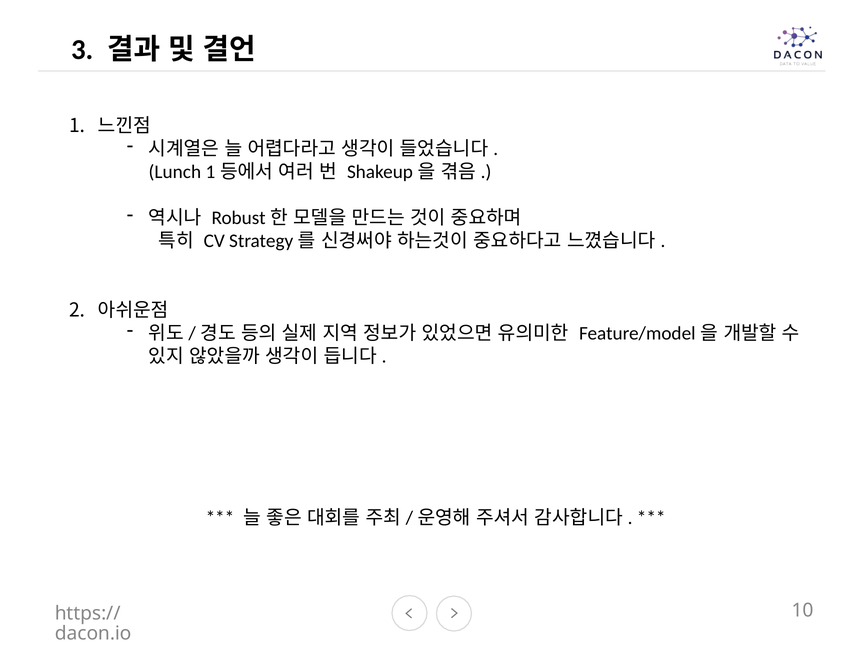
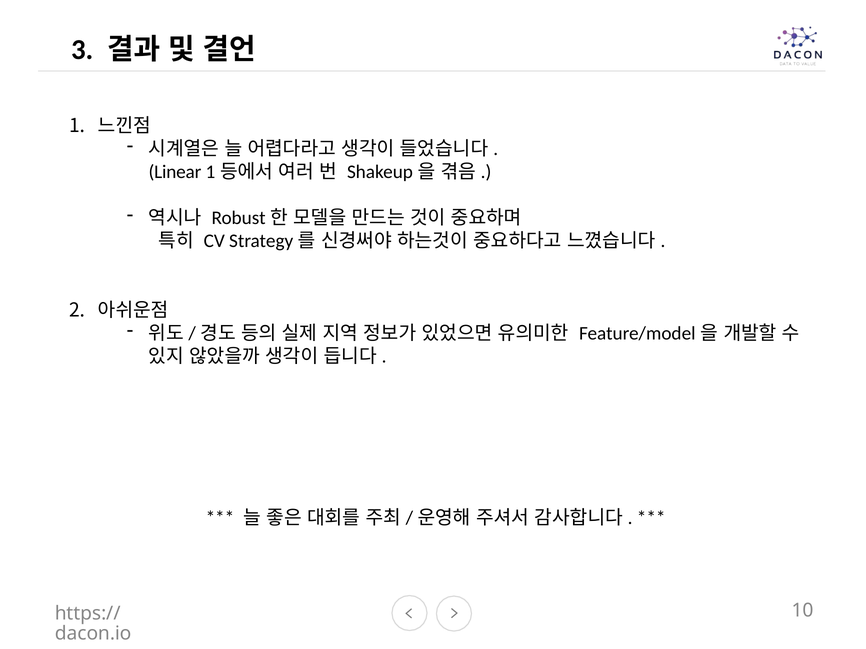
Lunch: Lunch -> Linear (175, 172)
